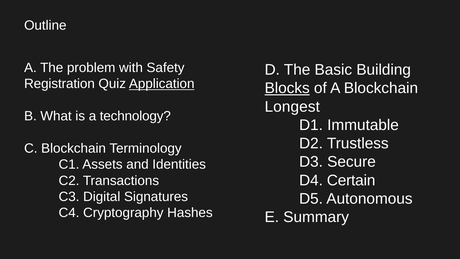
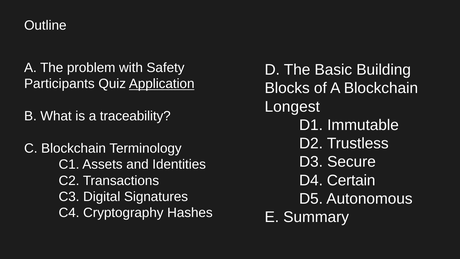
Registration: Registration -> Participants (59, 84)
Blocks underline: present -> none (287, 88)
technology: technology -> traceability (135, 116)
